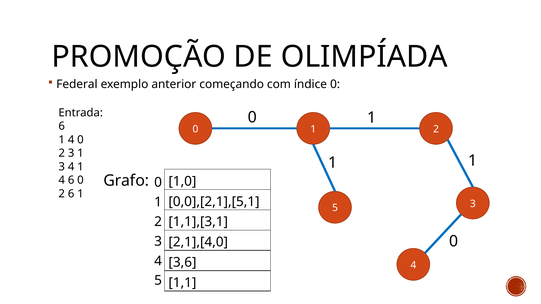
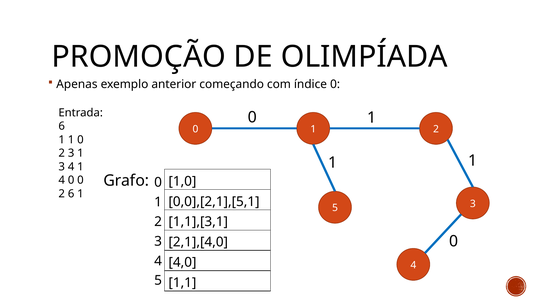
Federal: Federal -> Apenas (77, 84)
4: 4 -> 1 (71, 140)
6: 6 -> 0 (71, 180)
3,6: 3,6 -> 4,0 (182, 263)
